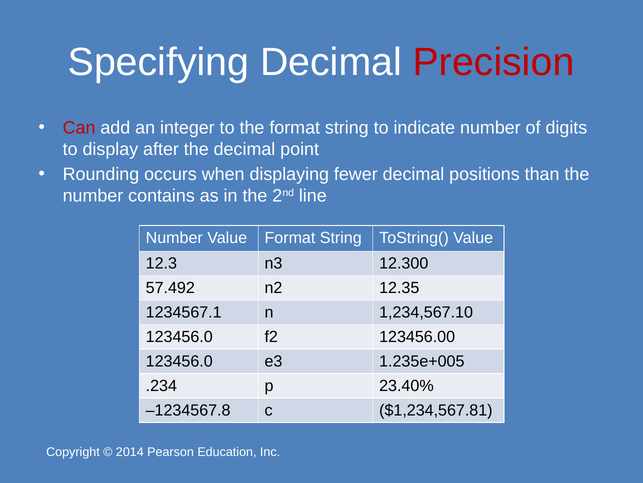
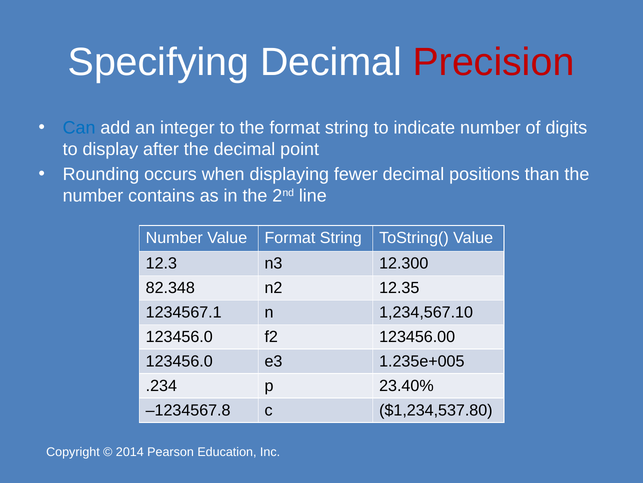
Can colour: red -> blue (79, 128)
57.492: 57.492 -> 82.348 (170, 288)
$1,234,567.81: $1,234,567.81 -> $1,234,537.80 (436, 410)
